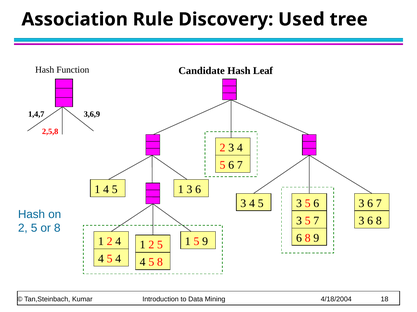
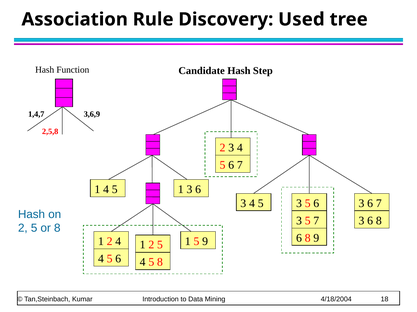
Leaf: Leaf -> Step (263, 71)
4: 4 -> 6 (118, 259)
